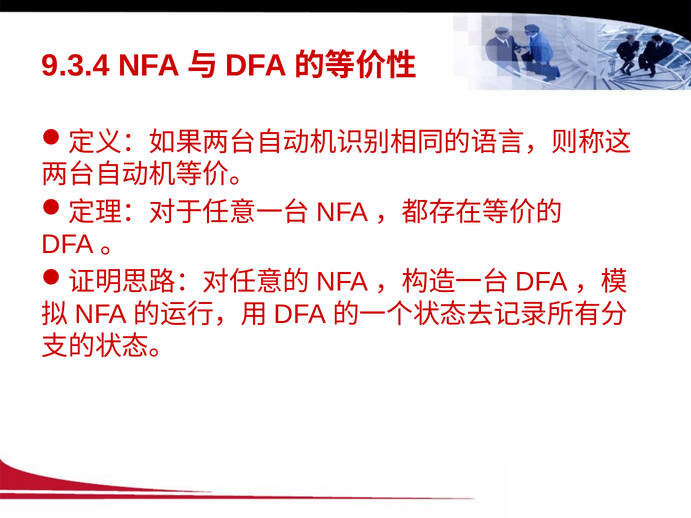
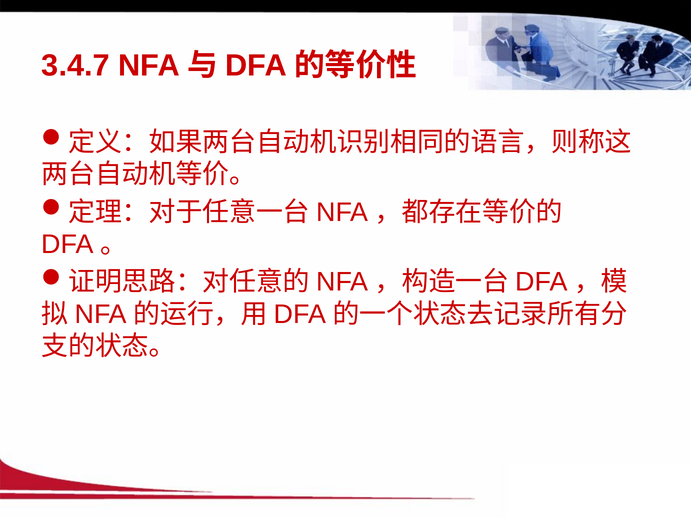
9.3.4: 9.3.4 -> 3.4.7 (76, 65)
